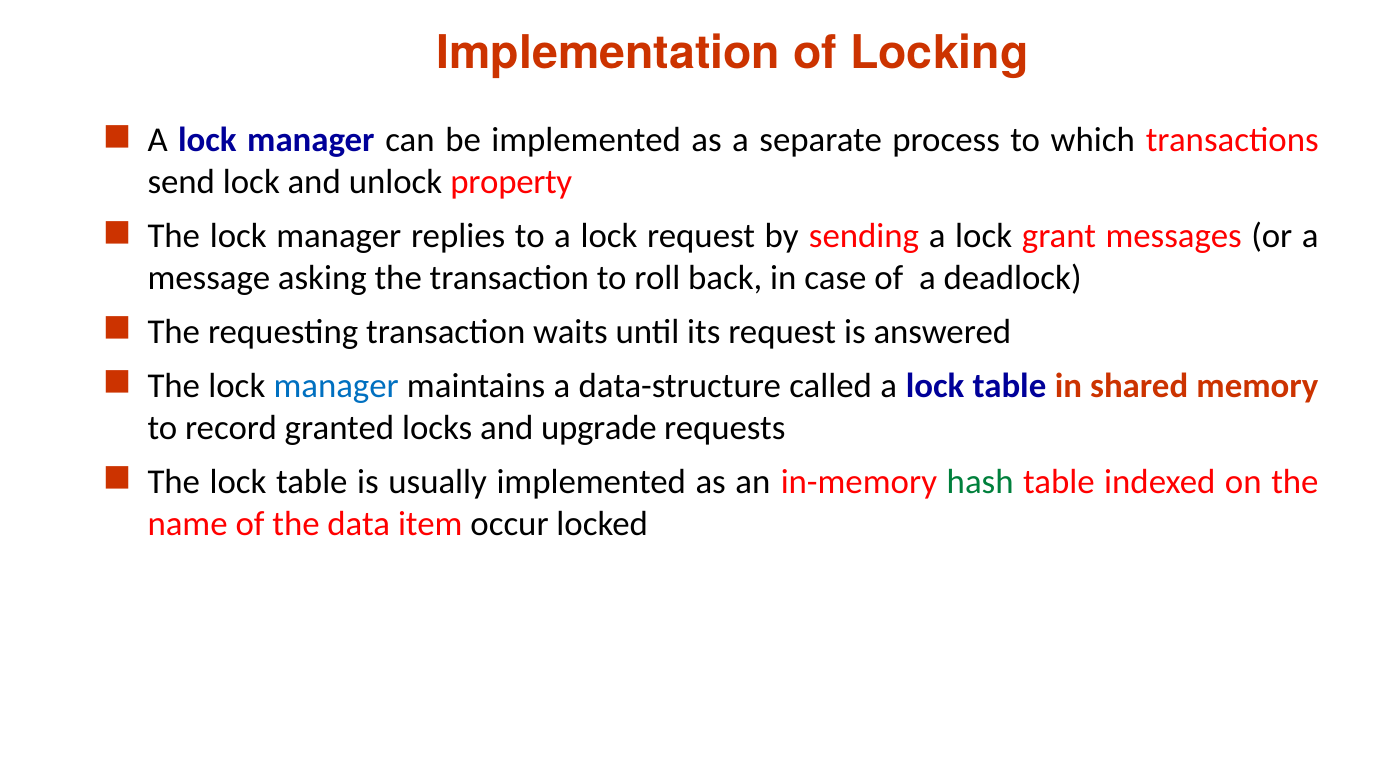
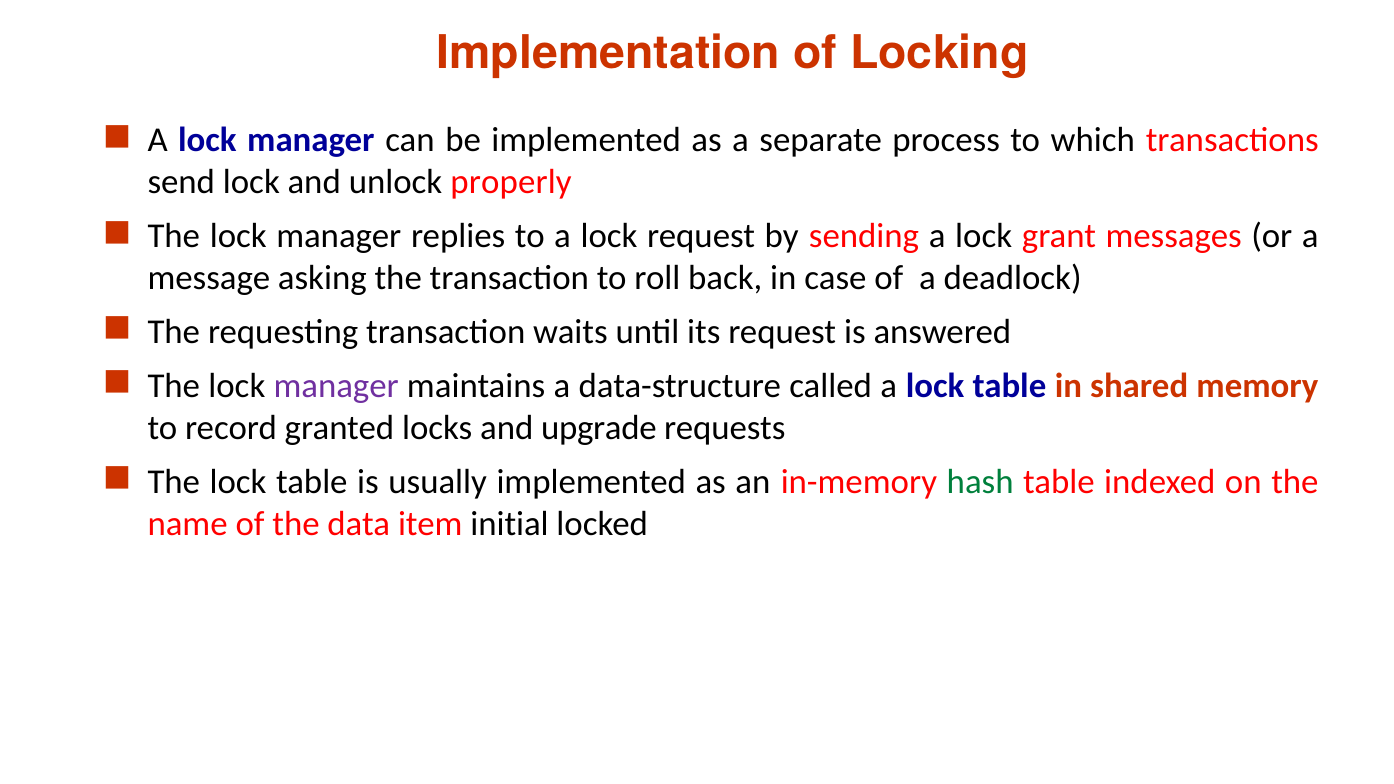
property: property -> properly (511, 182)
manager colour: blue -> purple (336, 386)
occur: occur -> initial (510, 524)
